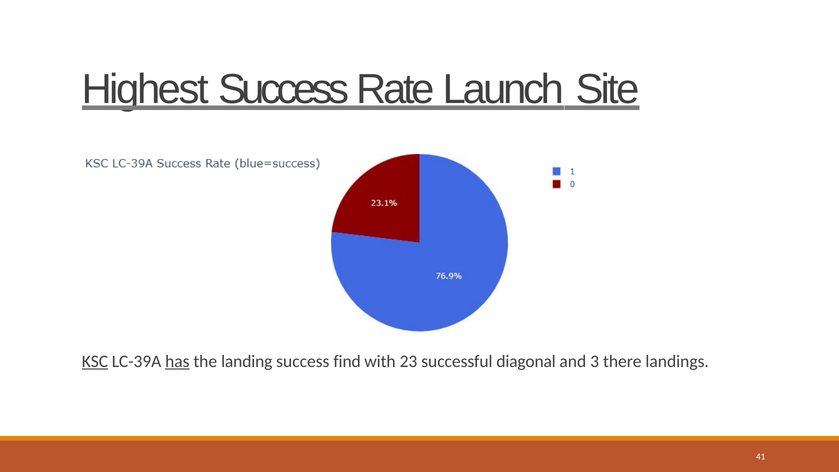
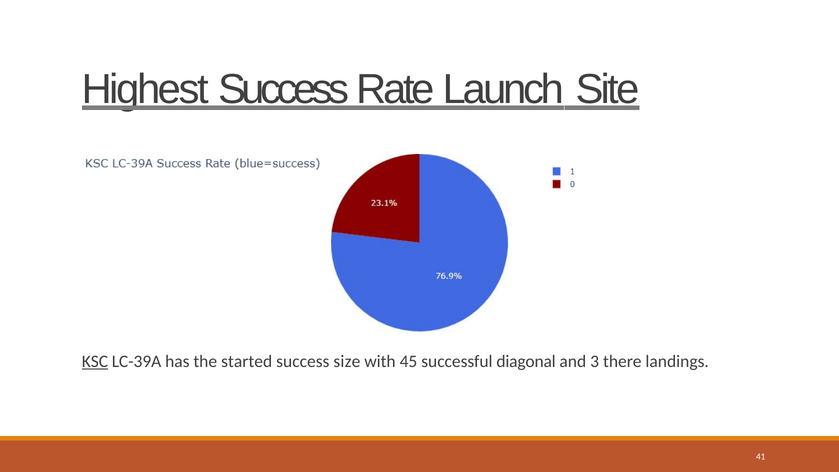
has underline: present -> none (177, 361)
landing: landing -> started (247, 361)
find: find -> size (347, 361)
23: 23 -> 45 (408, 361)
